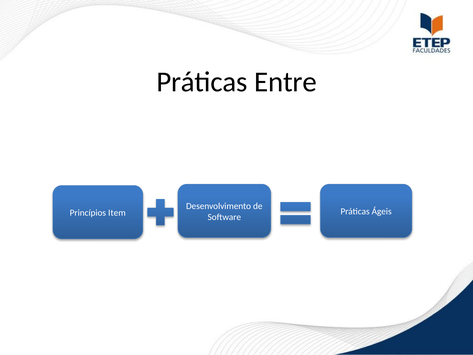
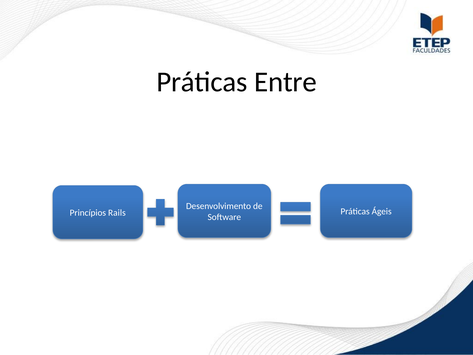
Item: Item -> Rails (117, 213)
